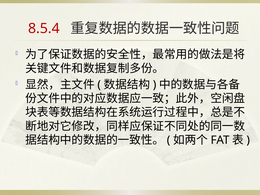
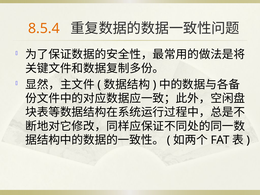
8.5.4 colour: red -> orange (44, 28)
